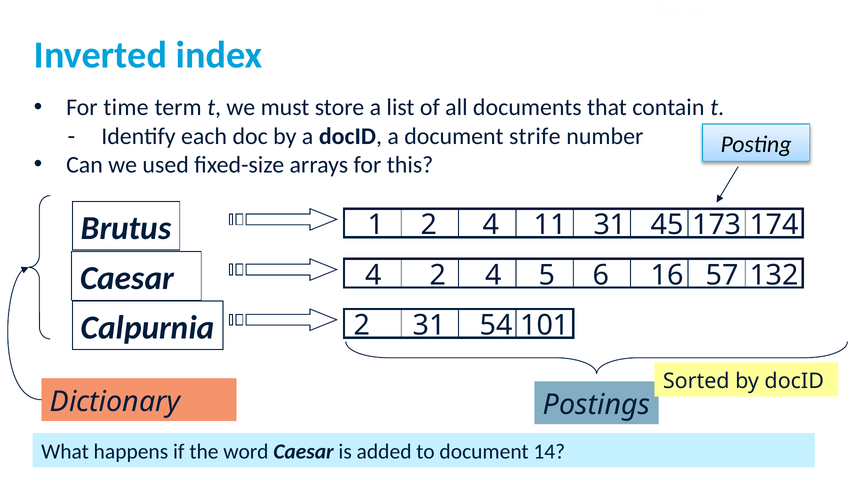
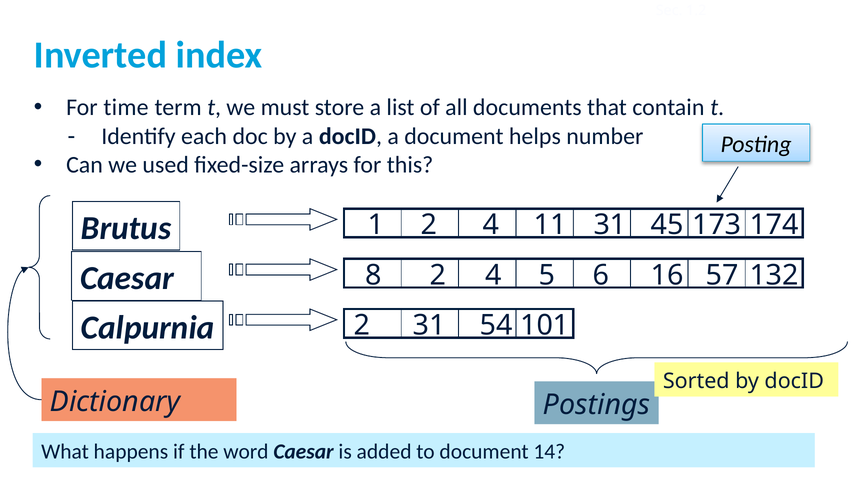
strife: strife -> helps (535, 136)
Caesar 4: 4 -> 8 (373, 275)
